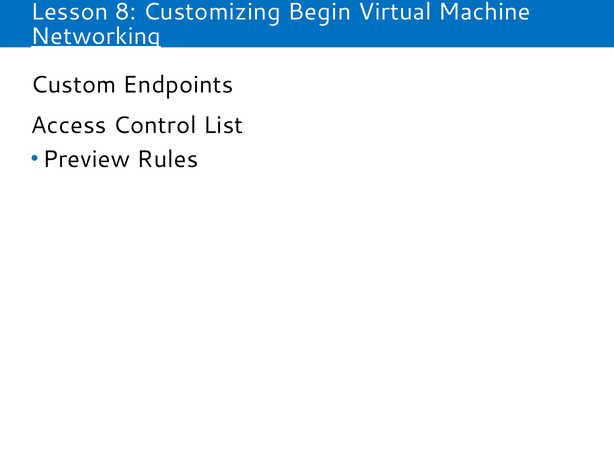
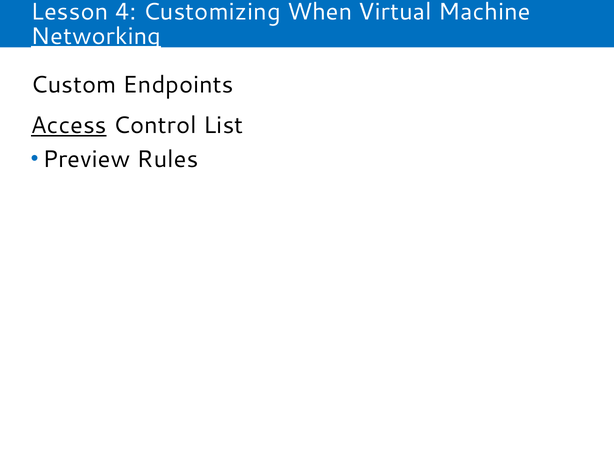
8: 8 -> 4 (126, 12)
Begin: Begin -> When (320, 12)
Access underline: none -> present (69, 125)
